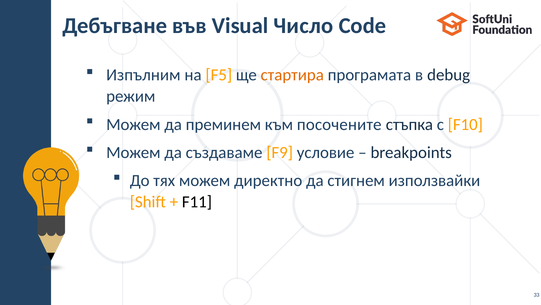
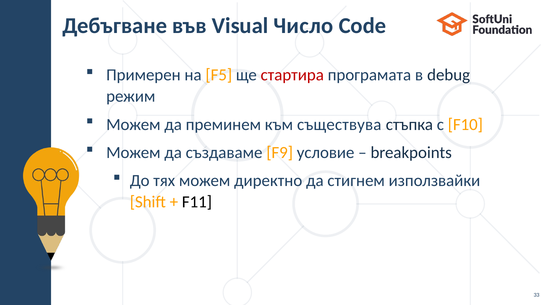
Изпълним: Изпълним -> Примерен (143, 75)
стартира colour: orange -> red (292, 75)
посочените: посочените -> съществува (339, 124)
